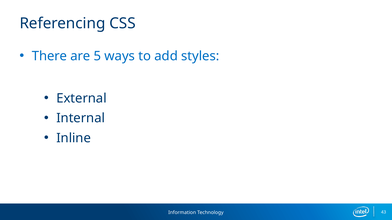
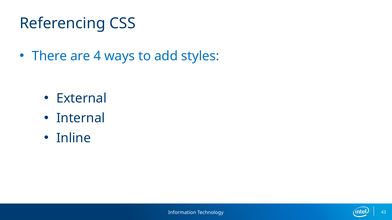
5: 5 -> 4 (97, 56)
